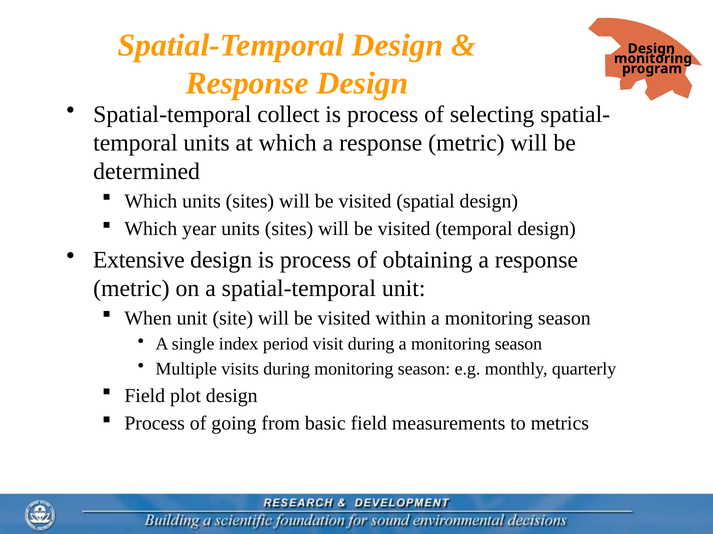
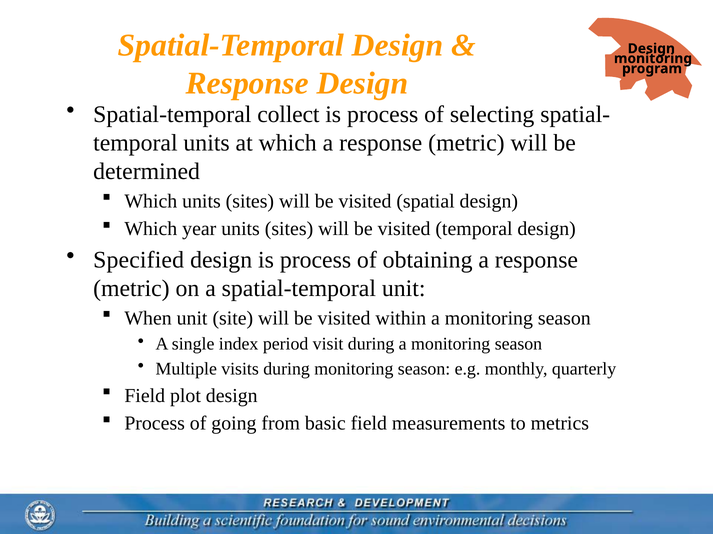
Extensive: Extensive -> Specified (139, 260)
